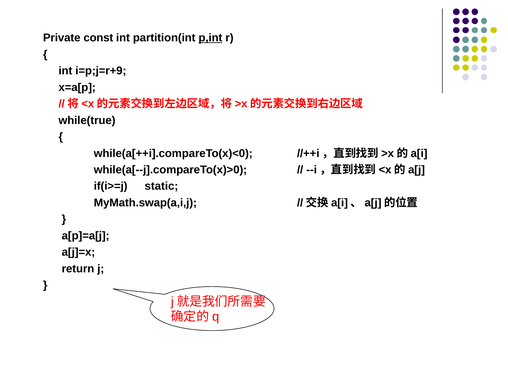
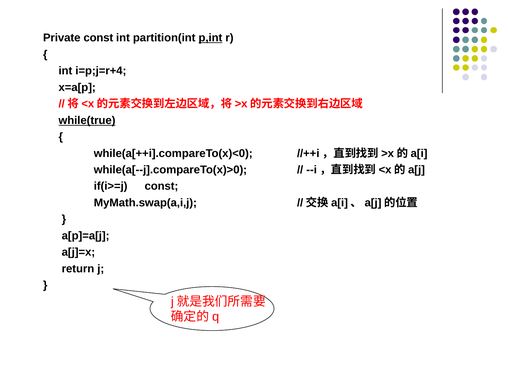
i=p;j=r+9: i=p;j=r+9 -> i=p;j=r+4 (101, 71)
while(true underline: none -> present (87, 120)
if(i>=j static: static -> const (161, 186)
